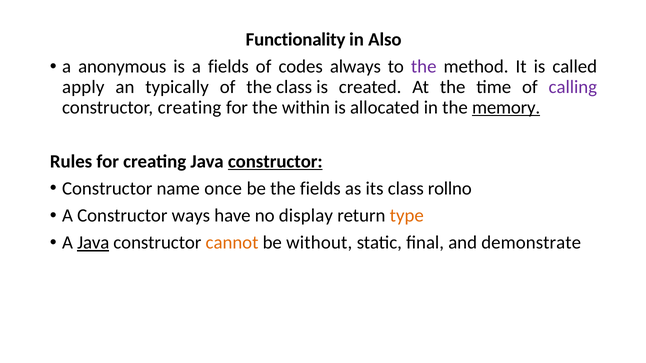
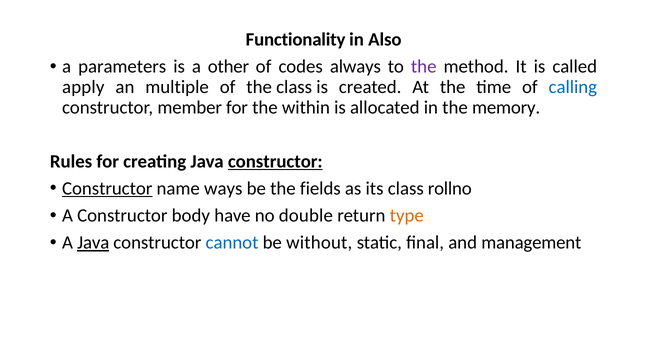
anonymous: anonymous -> parameters (122, 67)
a fields: fields -> other (228, 67)
typically: typically -> multiple (177, 87)
calling colour: purple -> blue (573, 87)
constructor creating: creating -> member (190, 107)
memory underline: present -> none (506, 107)
Constructor underline: none -> present (107, 189)
once: once -> ways (223, 189)
ways: ways -> body (191, 216)
display: display -> double (306, 216)
cannot colour: orange -> blue (232, 243)
demonstrate: demonstrate -> management (531, 243)
